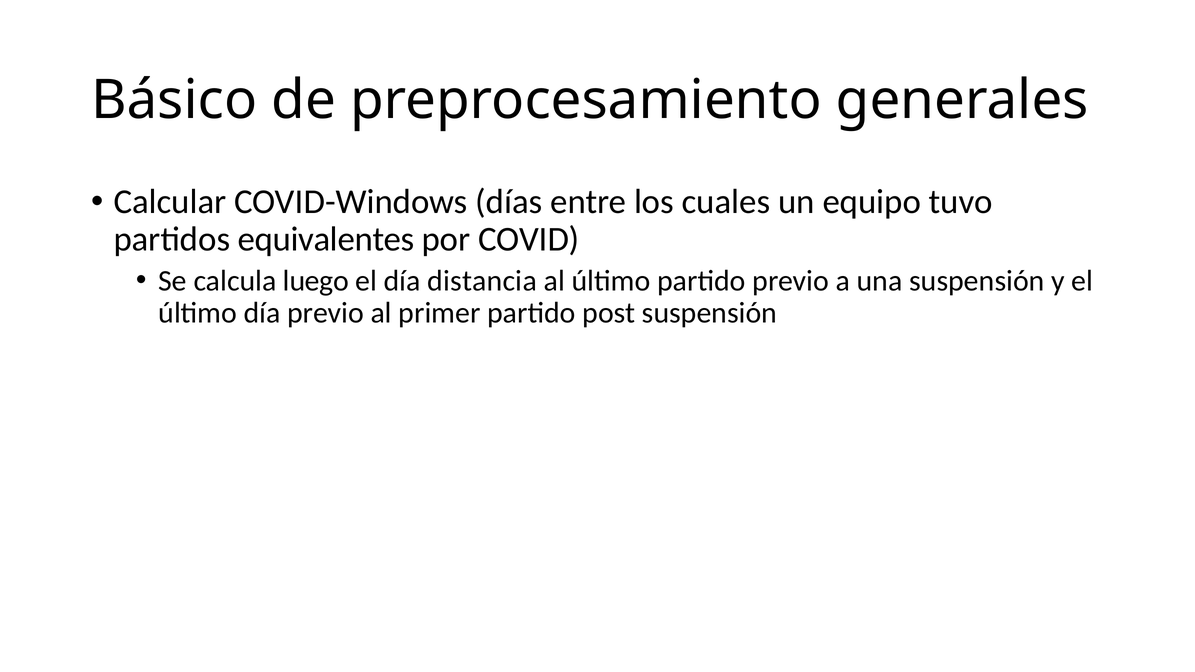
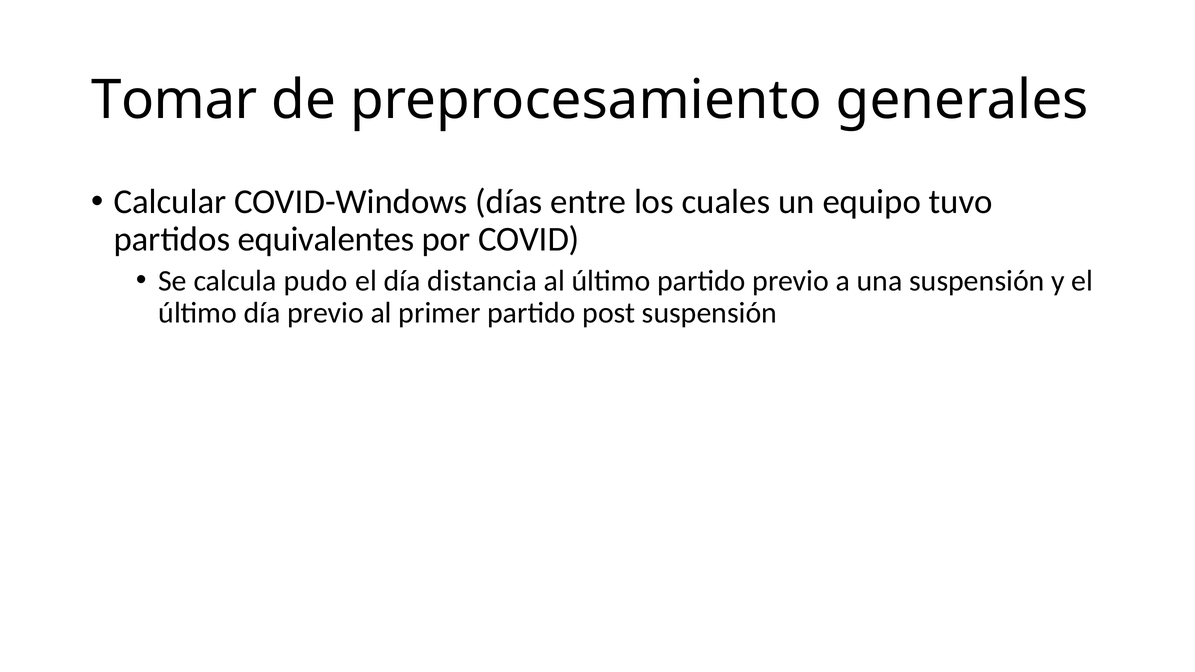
Básico: Básico -> Tomar (174, 100)
luego: luego -> pudo (316, 281)
